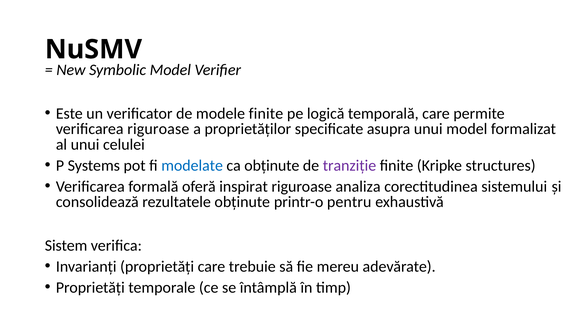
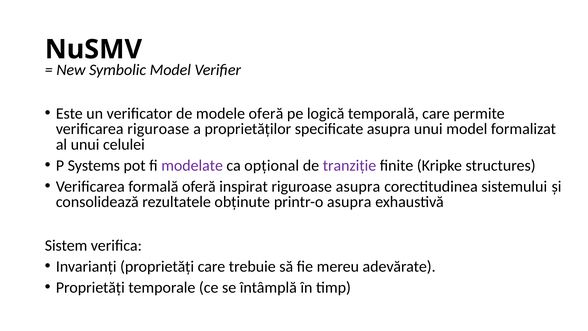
modele finite: finite -> oferă (266, 113)
modelate colour: blue -> purple (192, 165)
ca obținute: obținute -> opțional (272, 165)
riguroase analiza: analiza -> asupra (358, 186)
printr-o pentru: pentru -> asupra (349, 202)
